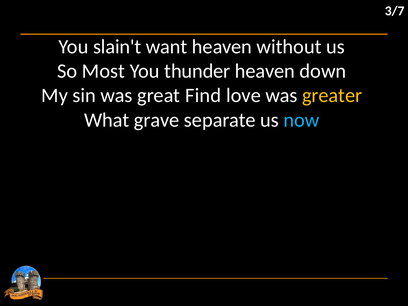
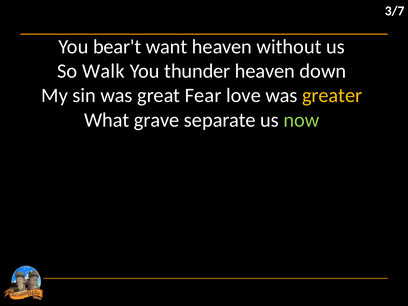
slain't: slain't -> bear't (117, 47)
Most: Most -> Walk (103, 71)
Find: Find -> Fear (203, 96)
now colour: light blue -> light green (301, 120)
